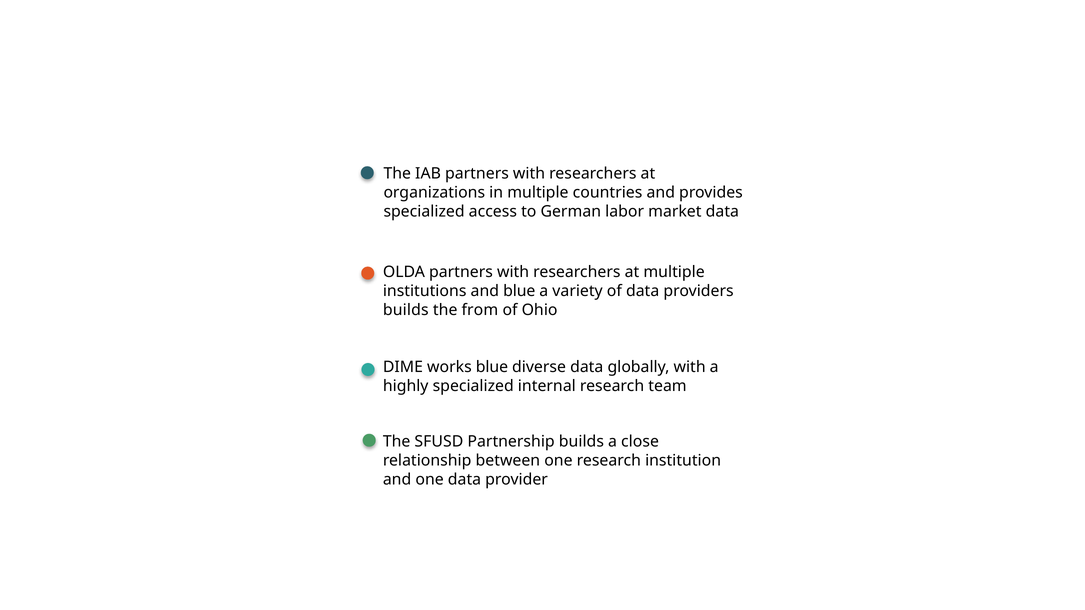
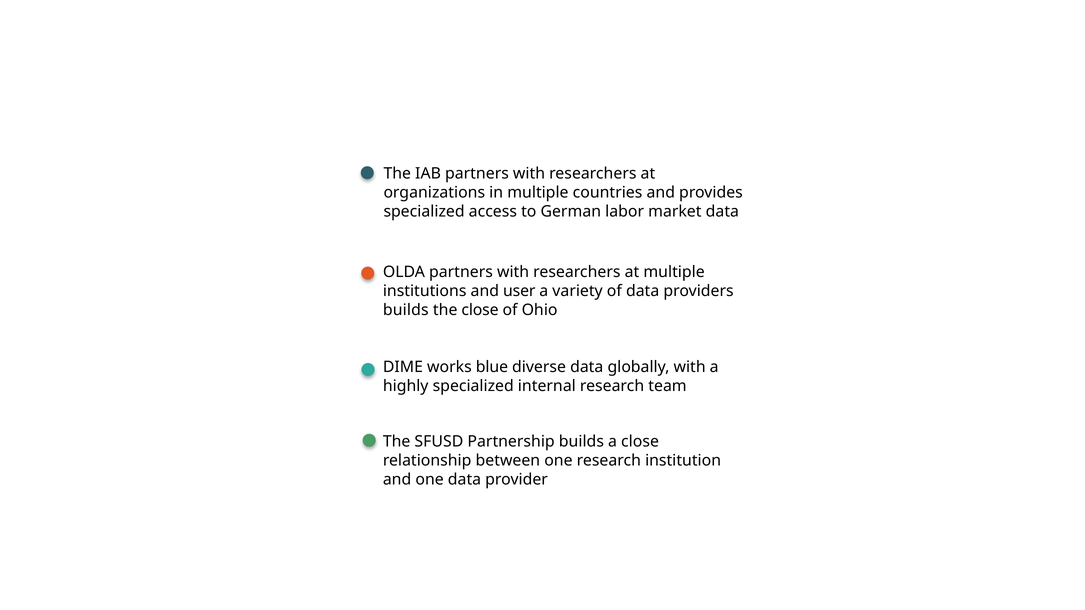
and blue: blue -> user (519, 291)
the from: from -> close (480, 310)
